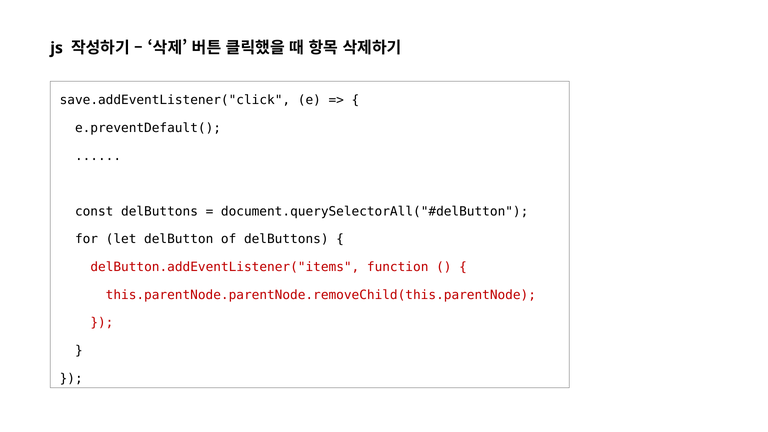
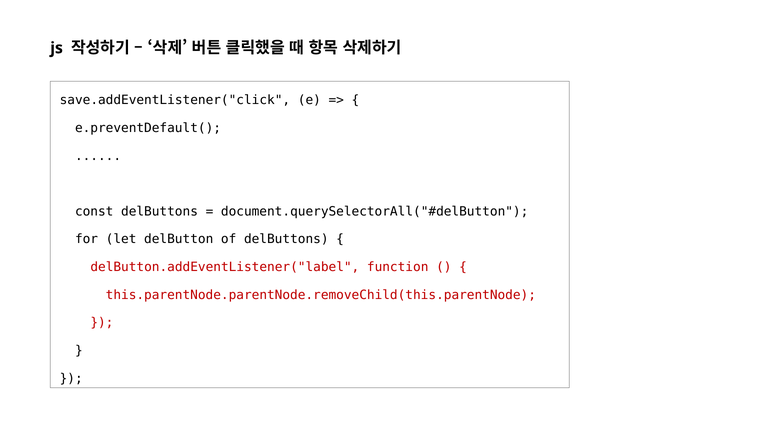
delButton.addEventListener("items: delButton.addEventListener("items -> delButton.addEventListener("label (225, 267)
